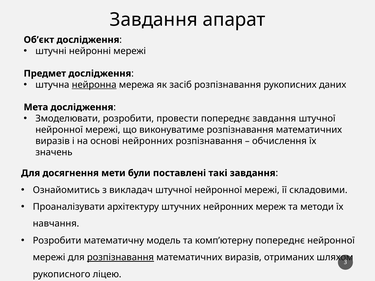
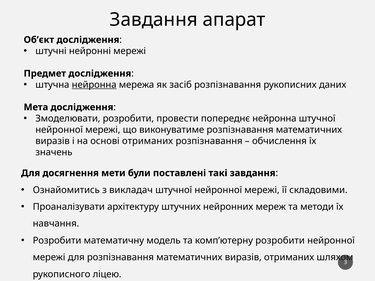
попереднє завдання: завдання -> нейронна (274, 119)
основі нейронних: нейронних -> отриманих (148, 141)
комп’ютерну попереднє: попереднє -> розробити (280, 241)
розпізнавання underline: present -> none (120, 258)
